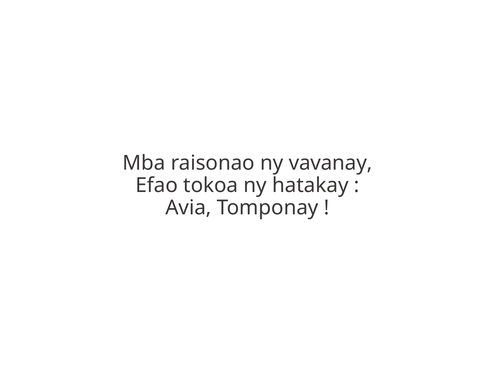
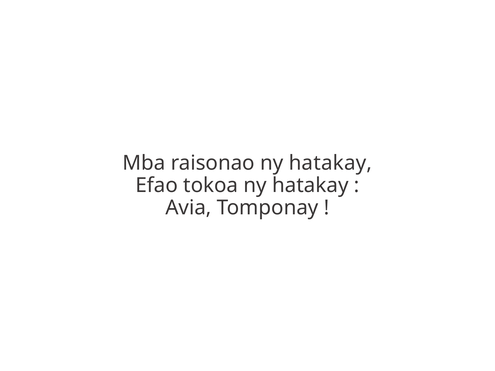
raisonao ny vavanay: vavanay -> hatakay (330, 163)
